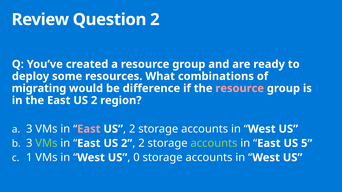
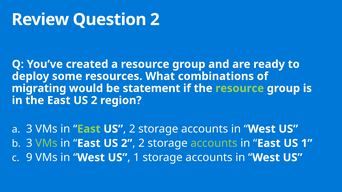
difference: difference -> statement (151, 88)
resource colour: pink -> light green (240, 88)
East colour: pink -> light green (89, 129)
US 5: 5 -> 1 (307, 144)
1: 1 -> 9 (29, 158)
0: 0 -> 1 (136, 158)
